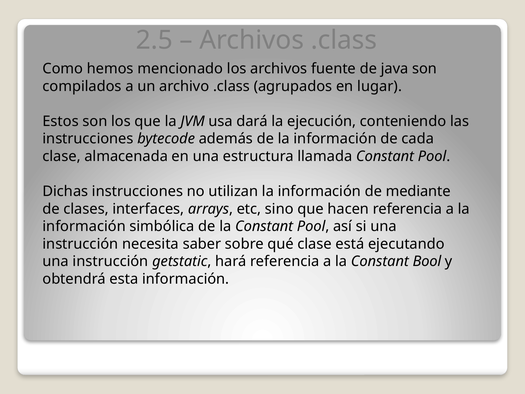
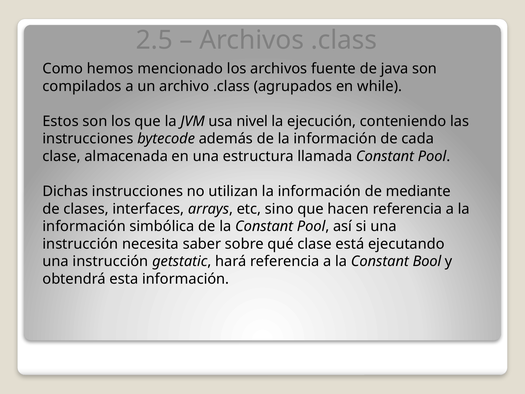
lugar: lugar -> while (380, 86)
dará: dará -> nivel (252, 121)
